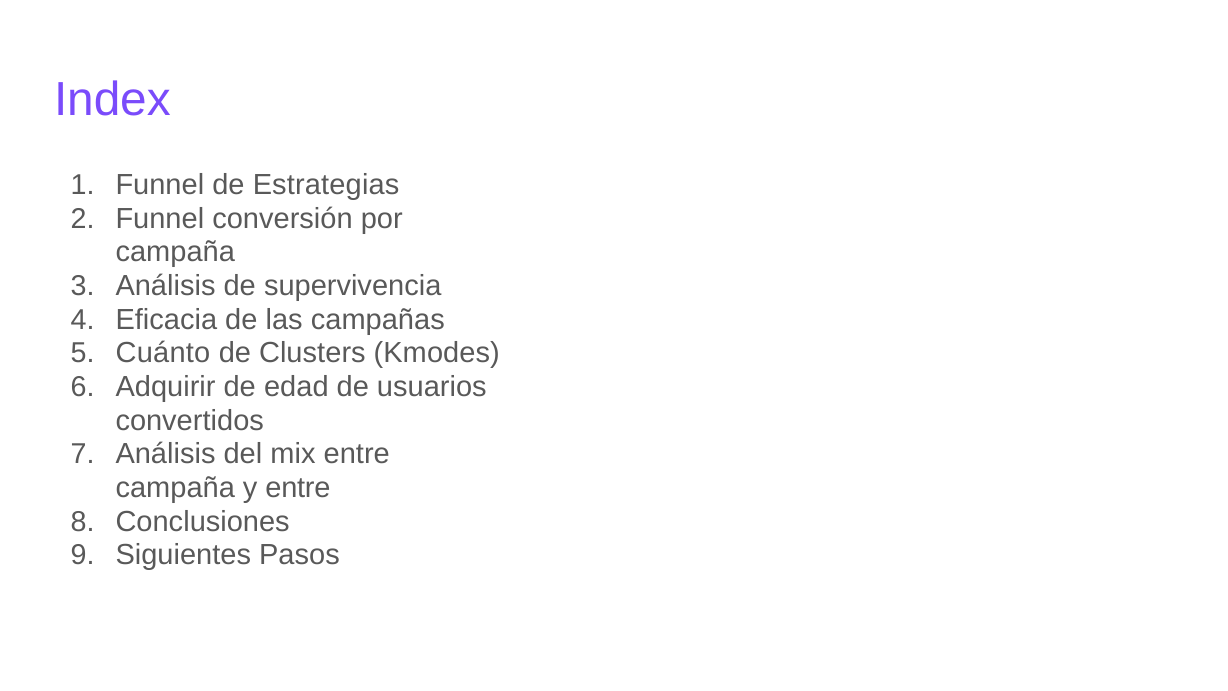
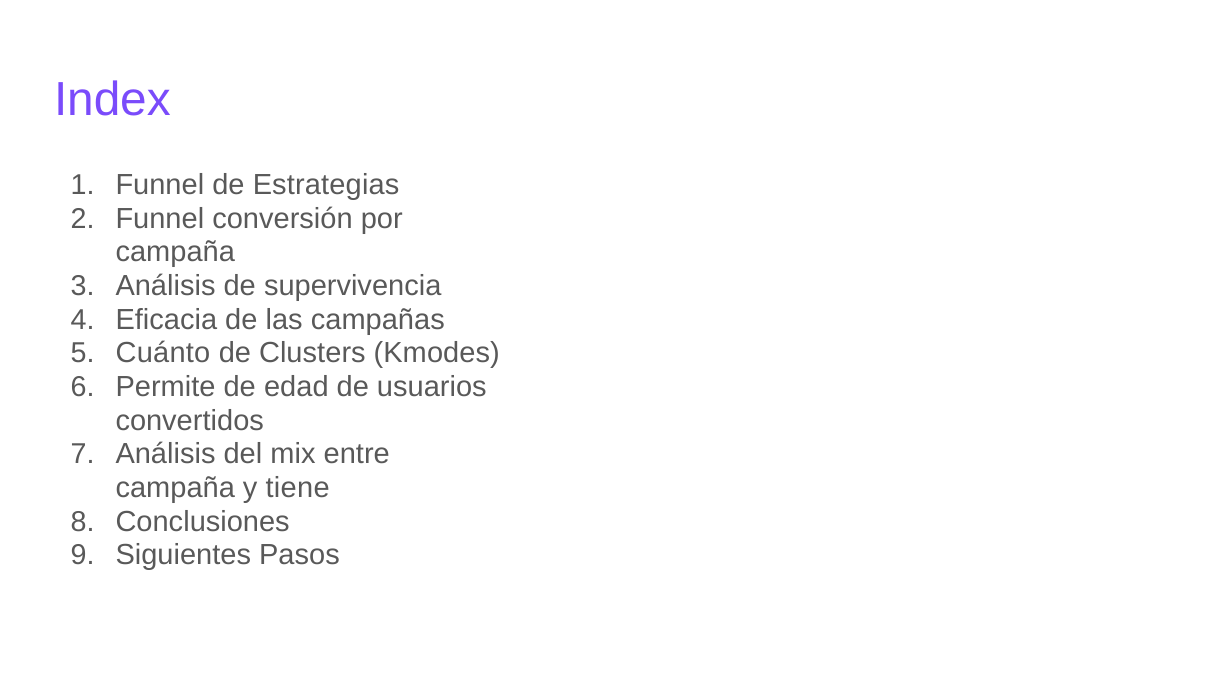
Adquirir: Adquirir -> Permite (166, 387)
y entre: entre -> tiene (298, 488)
